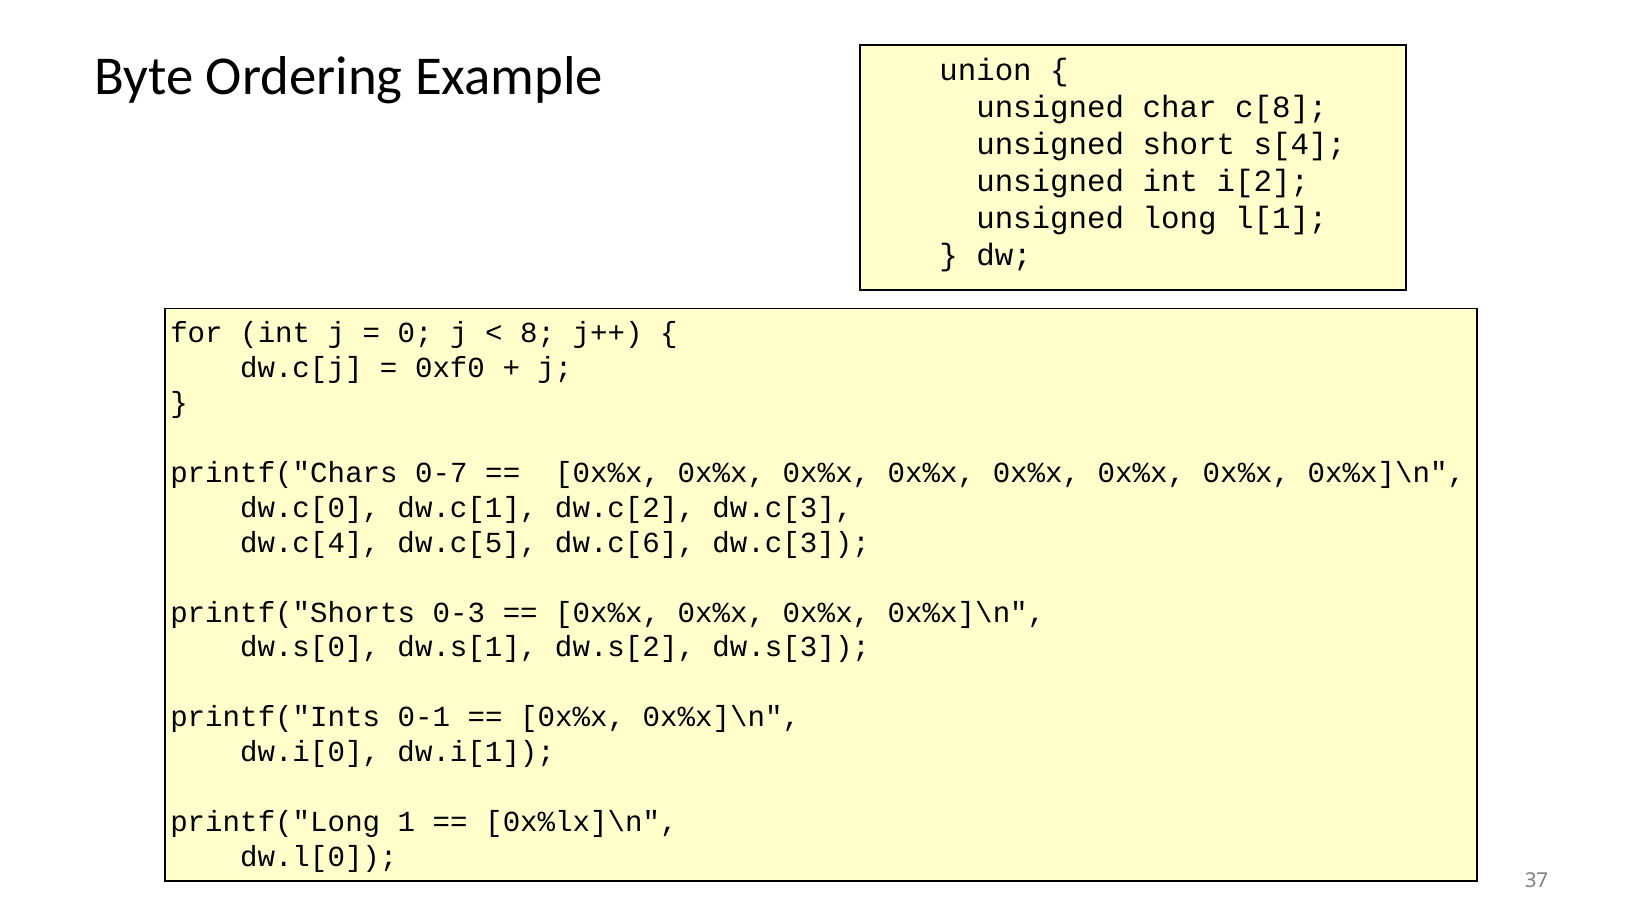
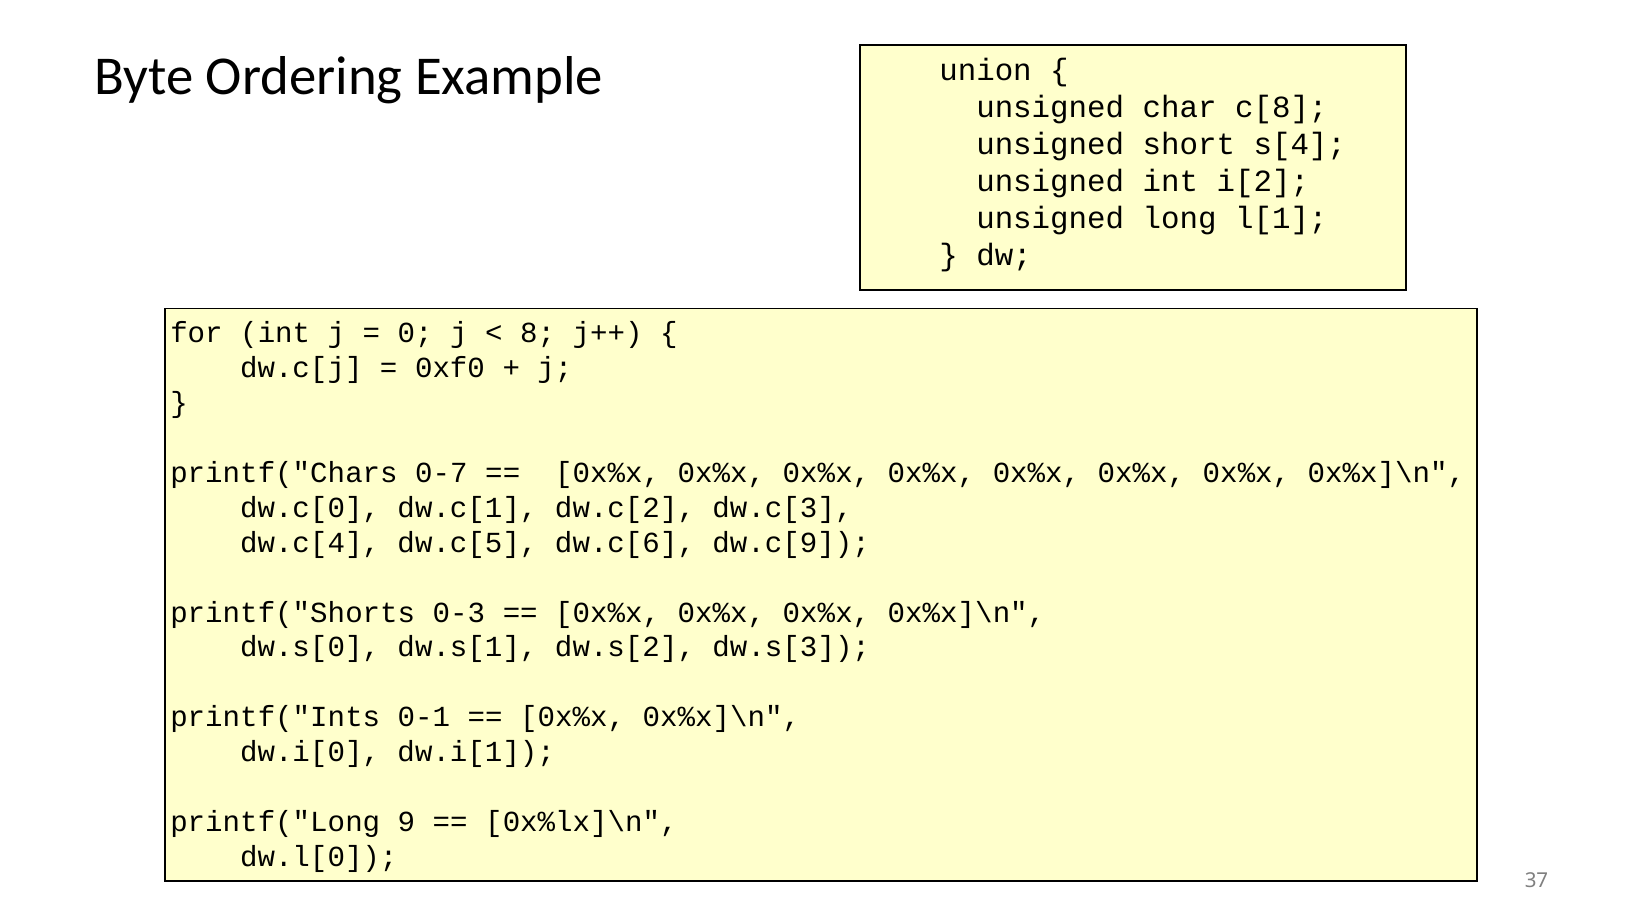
dw.c[6 dw.c[3: dw.c[3 -> dw.c[9 (791, 543)
1: 1 -> 9 (406, 822)
